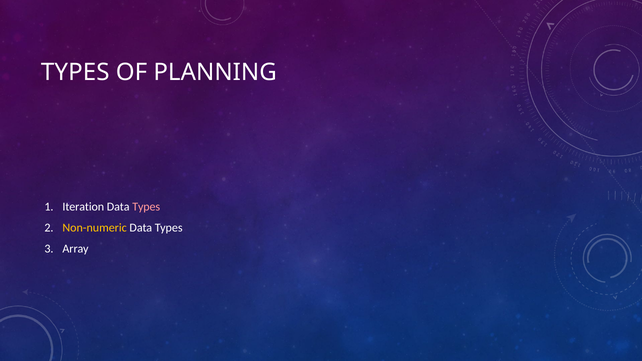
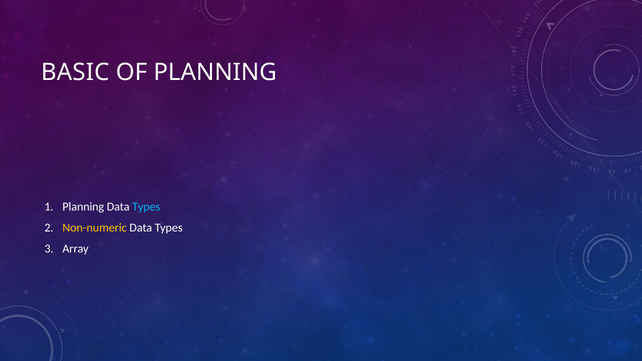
TYPES: TYPES -> BASIC (75, 72)
Iteration: Iteration -> Planning (83, 207)
Types colour: pink -> light blue (146, 207)
